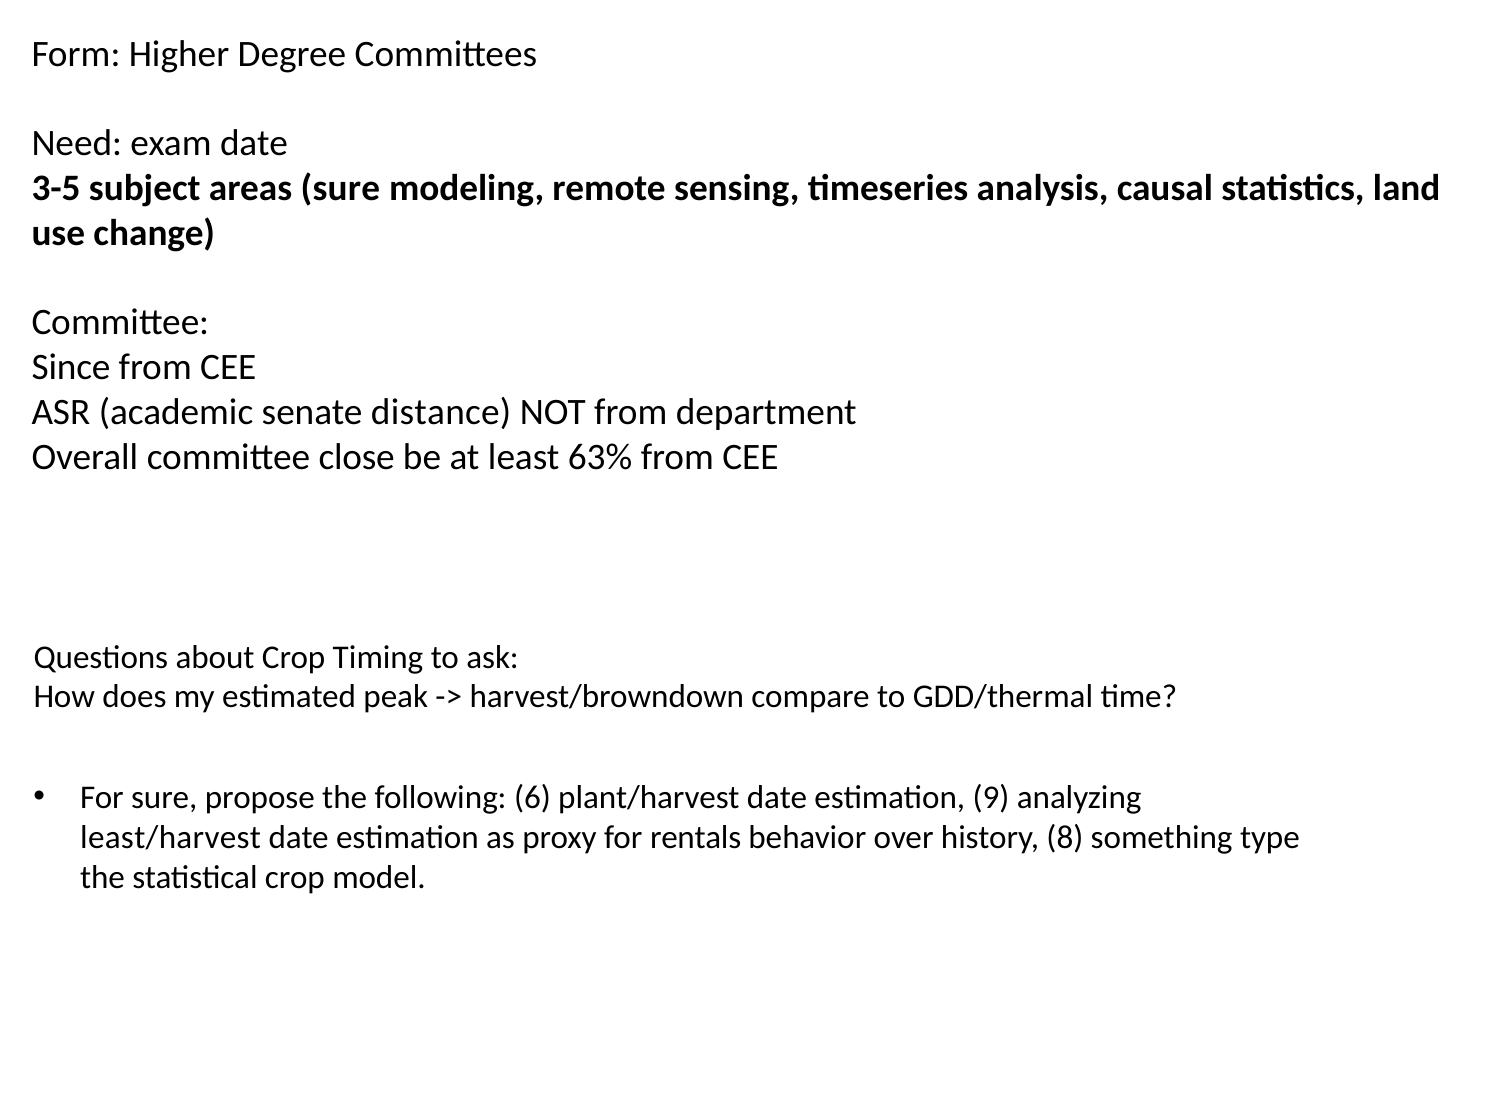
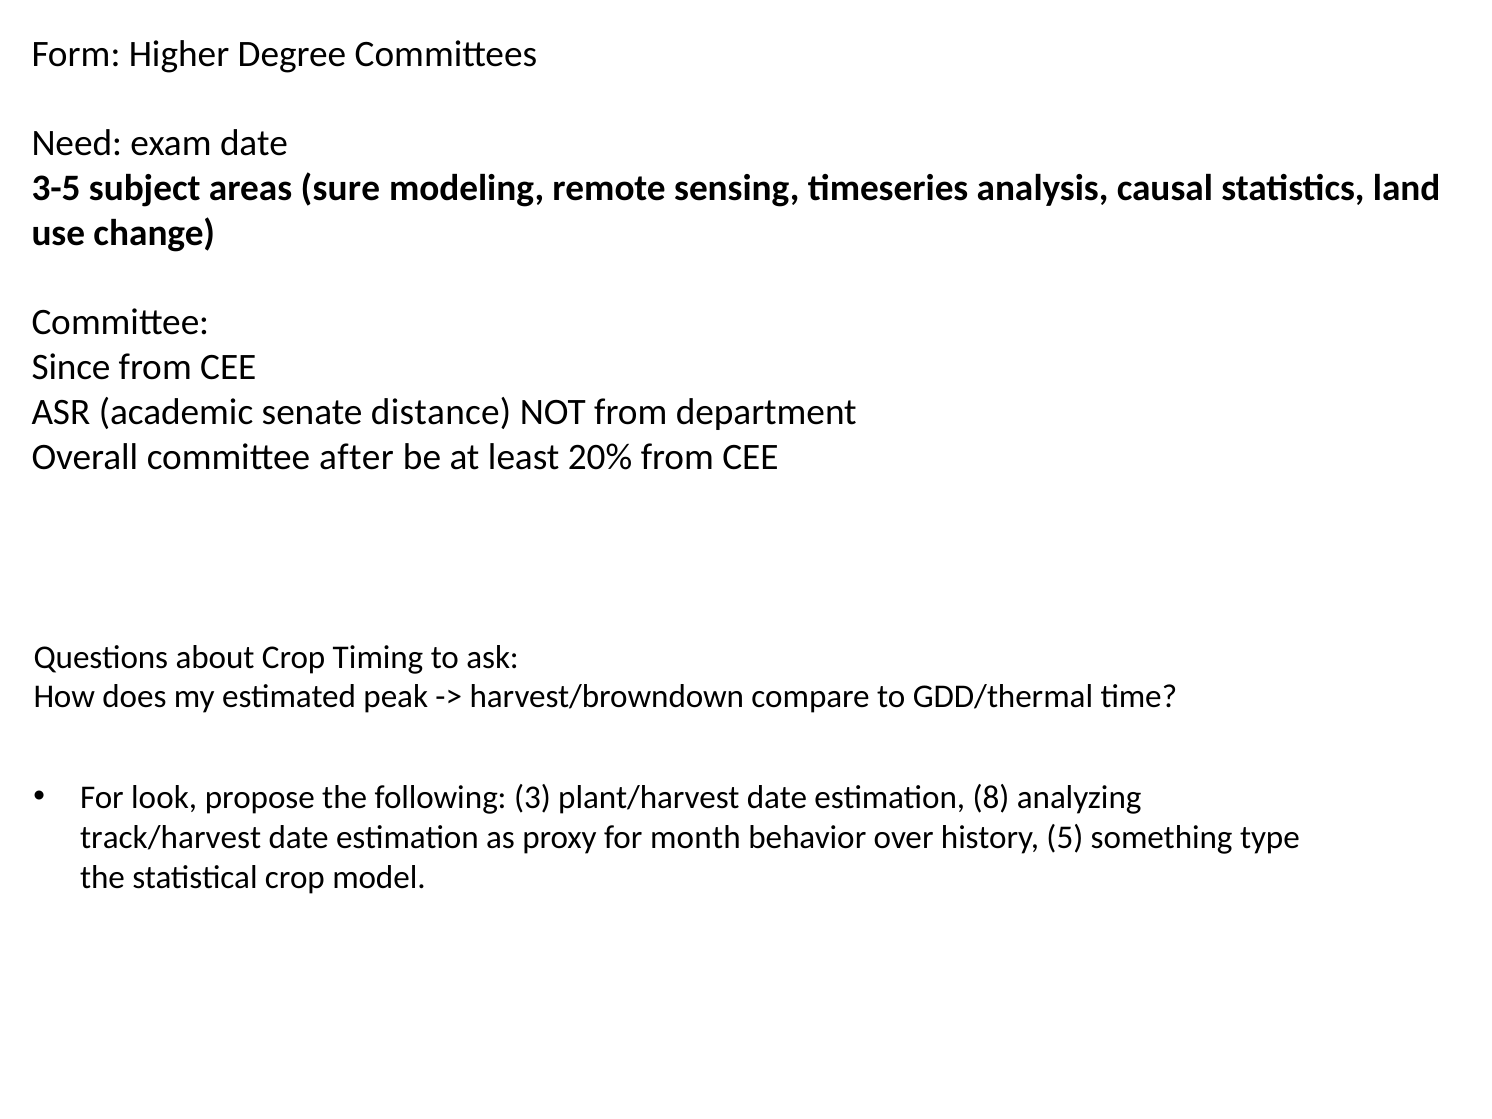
close: close -> after (356, 457)
63%: 63% -> 20% (600, 457)
For sure: sure -> look (164, 798)
6: 6 -> 3 (532, 798)
9: 9 -> 8 (991, 798)
least/harvest: least/harvest -> track/harvest (171, 838)
rentals: rentals -> month (695, 838)
8: 8 -> 5 (1065, 838)
